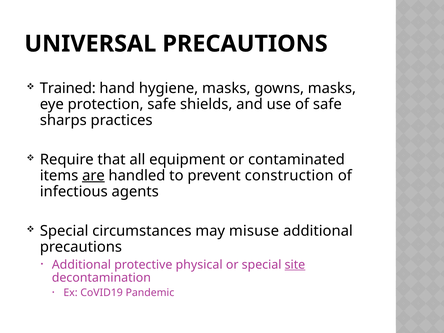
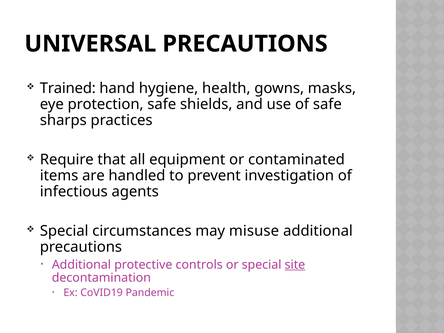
hygiene masks: masks -> health (226, 88)
are underline: present -> none (93, 176)
construction: construction -> investigation (289, 176)
physical: physical -> controls (199, 265)
